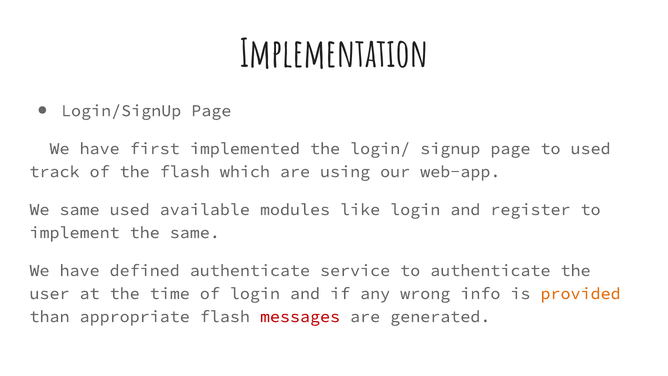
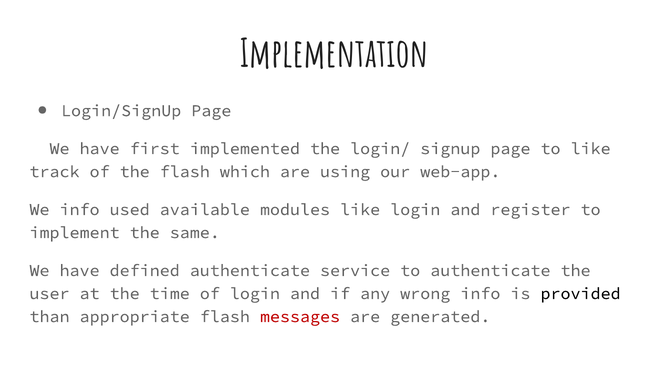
to used: used -> like (591, 148)
We same: same -> info (80, 209)
provided colour: orange -> black (581, 293)
